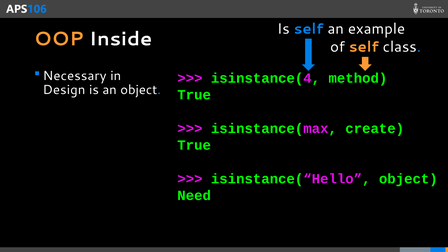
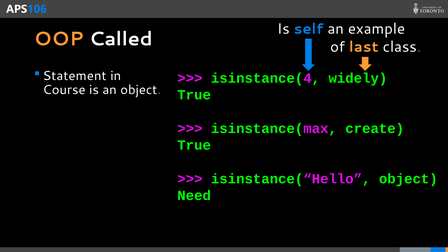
Inside: Inside -> Called (121, 39)
of self: self -> last (364, 47)
Necessary: Necessary -> Statement (75, 76)
method: method -> widely (358, 78)
Design: Design -> Course (64, 90)
